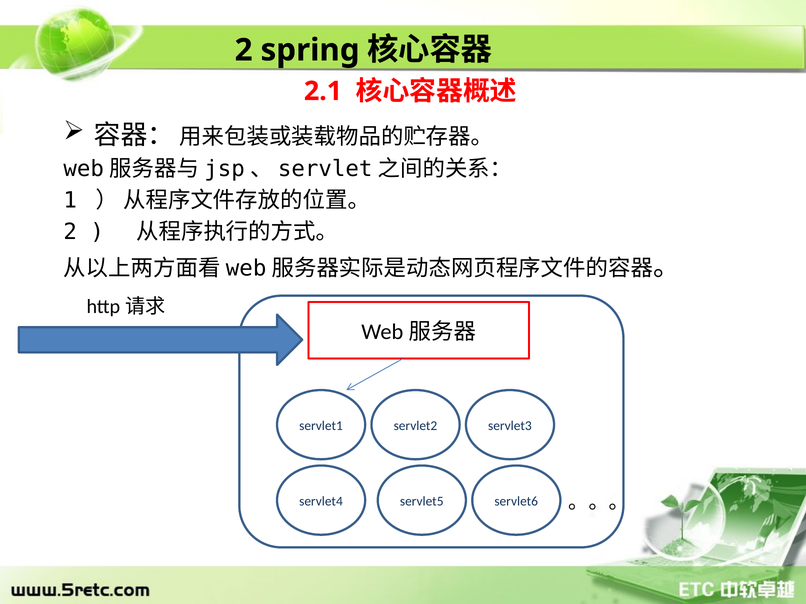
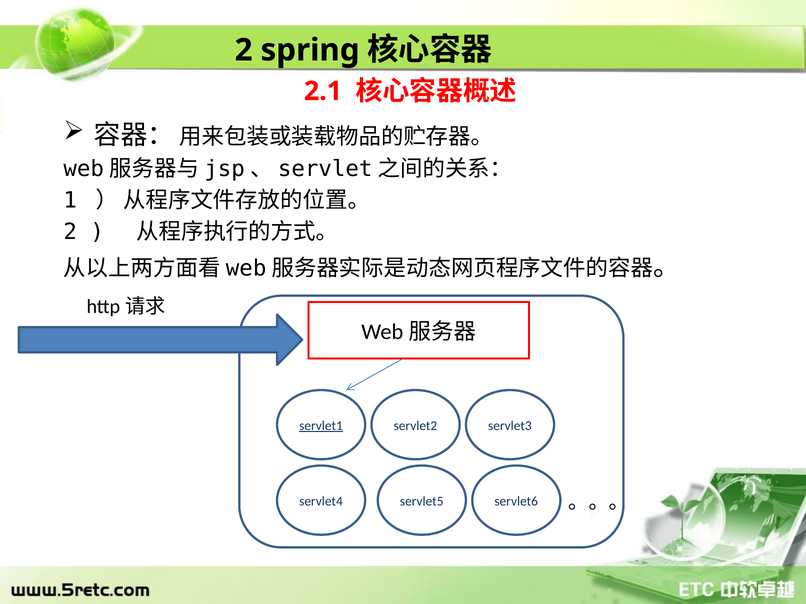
servlet1 underline: none -> present (321, 426)
